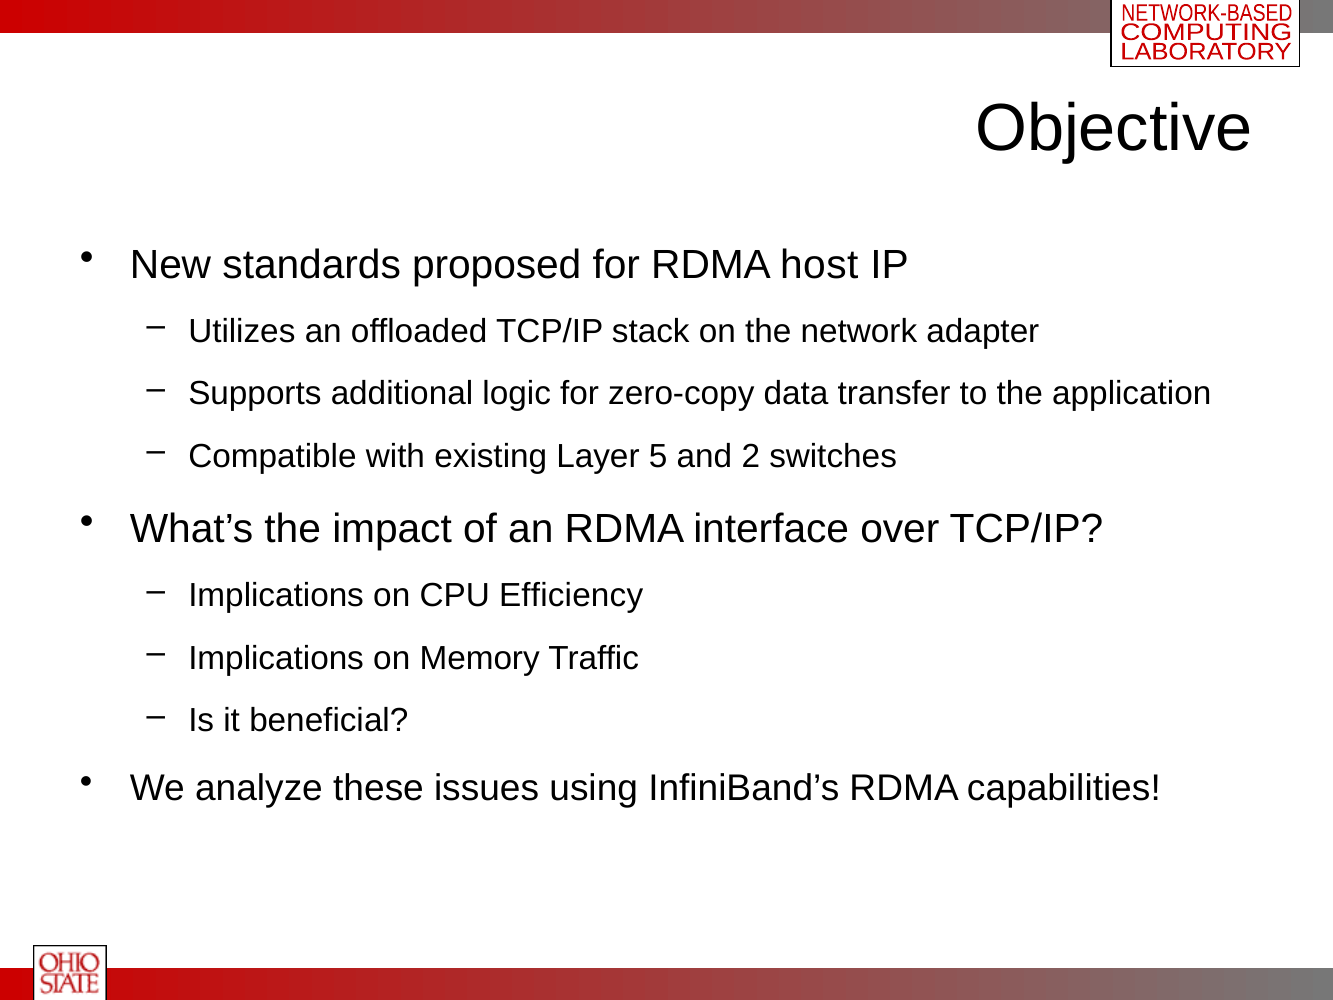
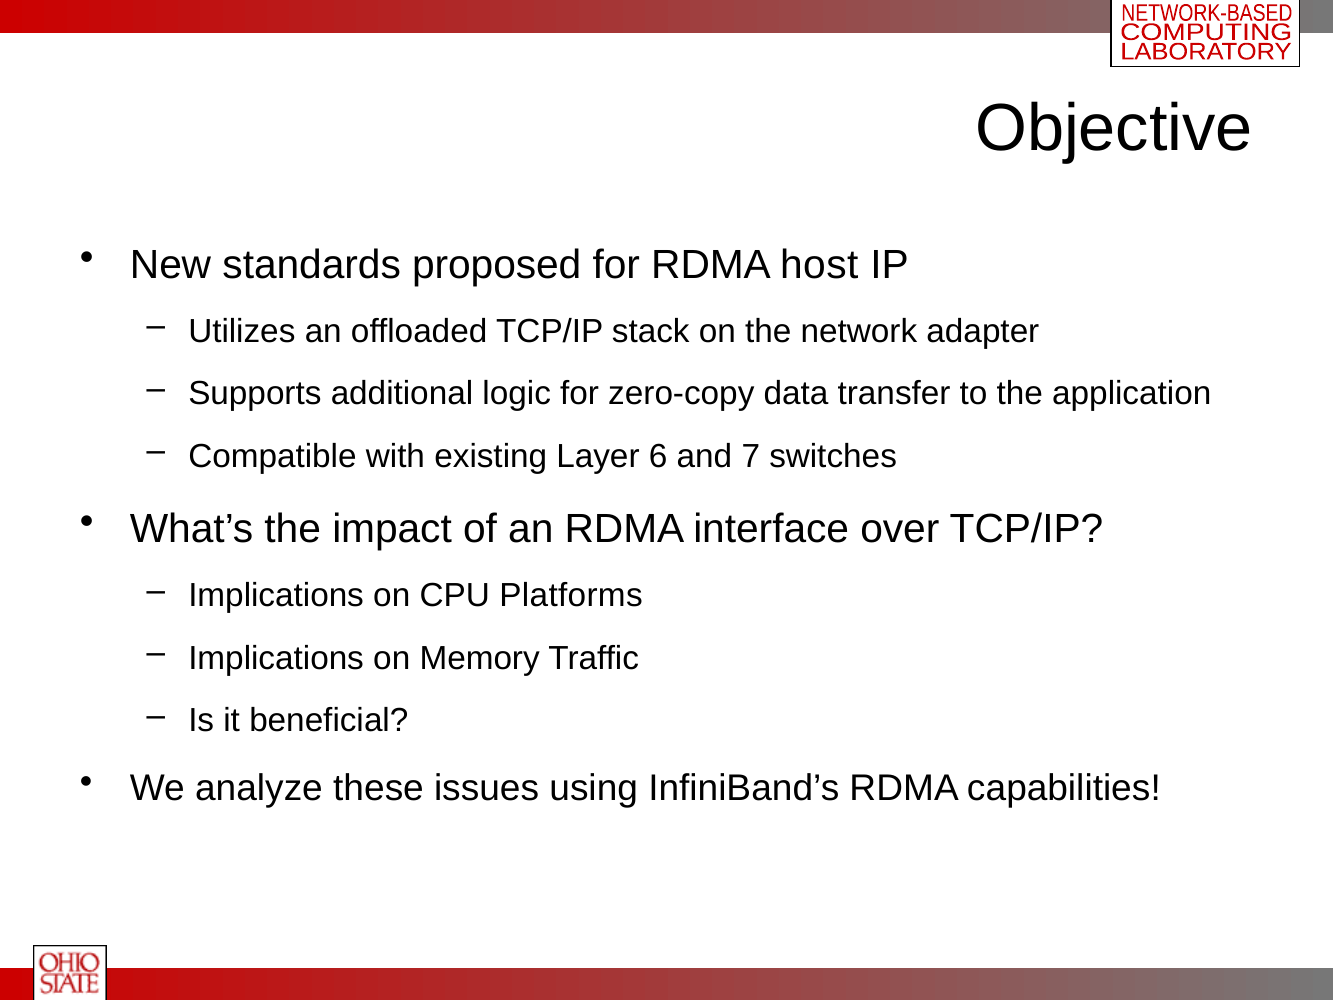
5: 5 -> 6 (658, 456)
2: 2 -> 7 (751, 456)
Efficiency: Efficiency -> Platforms (571, 595)
